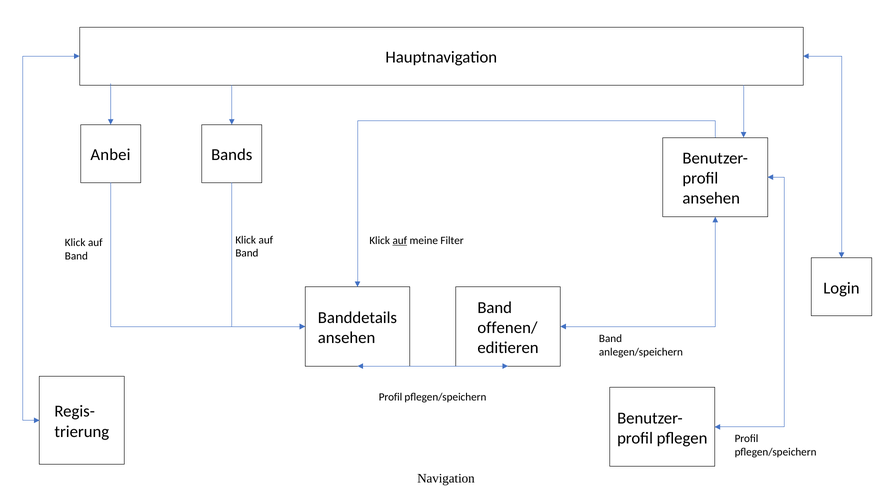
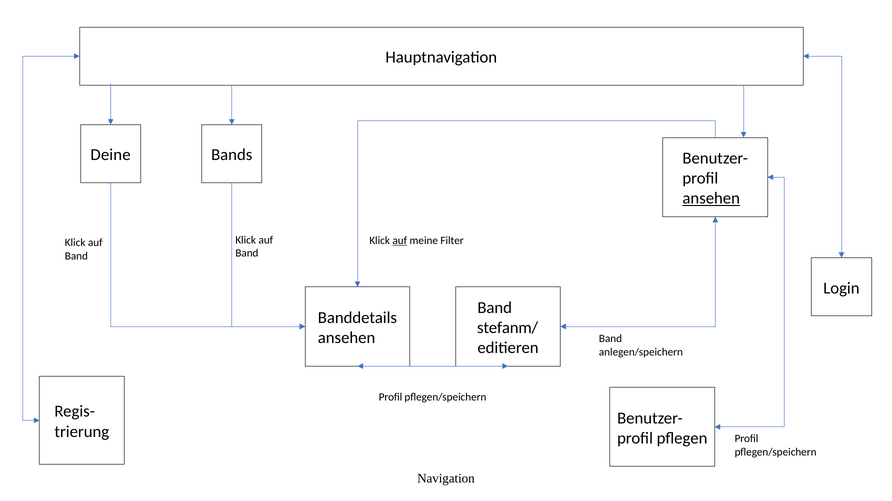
Anbei: Anbei -> Deine (111, 155)
ansehen underline: none -> present (711, 199)
offenen/: offenen/ -> stefanm/ (508, 328)
